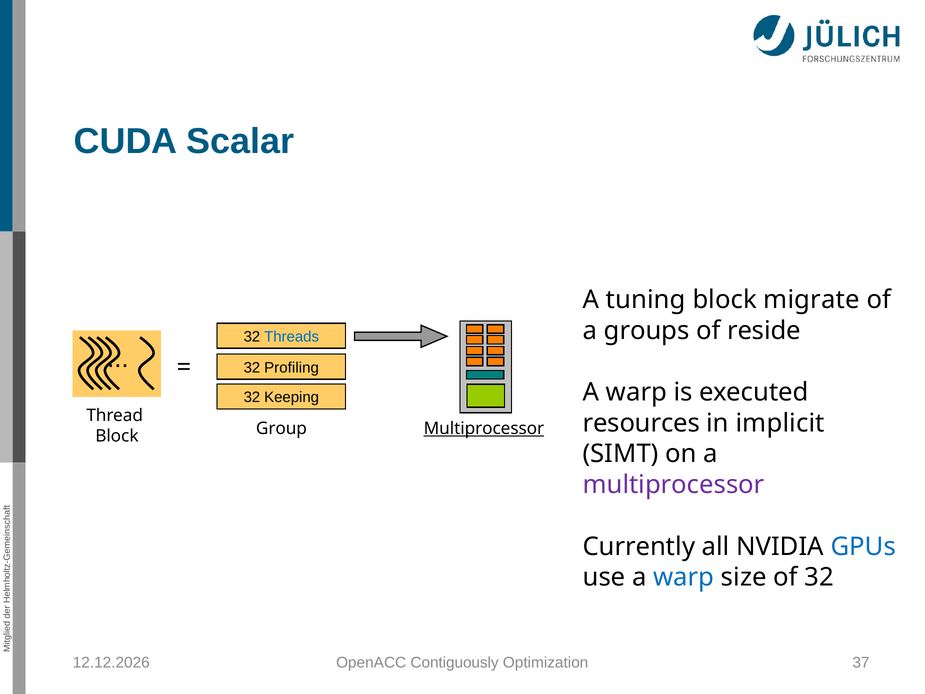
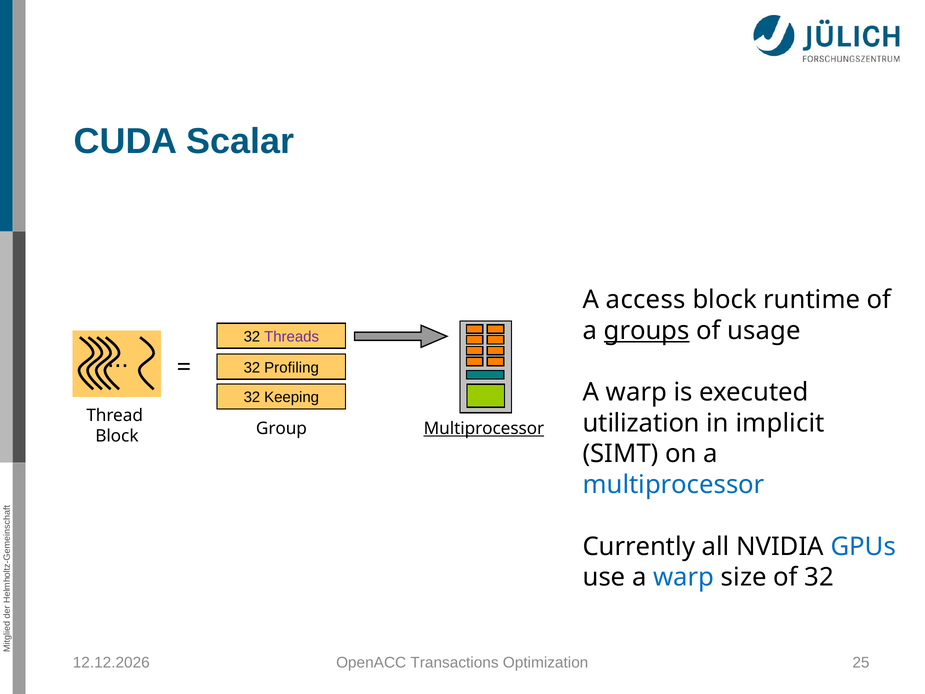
tuning: tuning -> access (646, 300)
migrate: migrate -> runtime (812, 300)
groups underline: none -> present (647, 330)
reside: reside -> usage (764, 330)
Threads colour: blue -> purple (292, 337)
resources: resources -> utilization (641, 423)
multiprocessor colour: purple -> blue (674, 485)
Contiguously: Contiguously -> Transactions (455, 663)
37: 37 -> 25 (861, 663)
